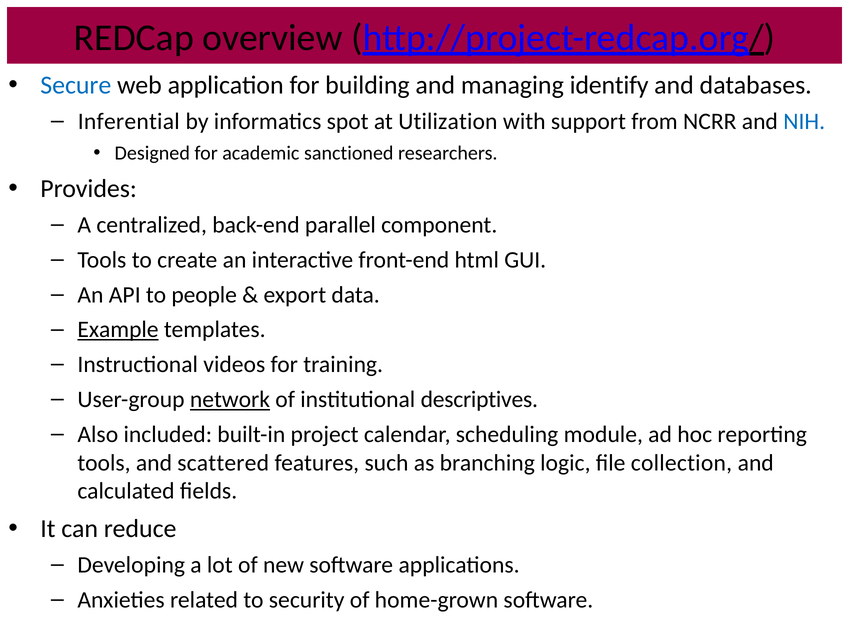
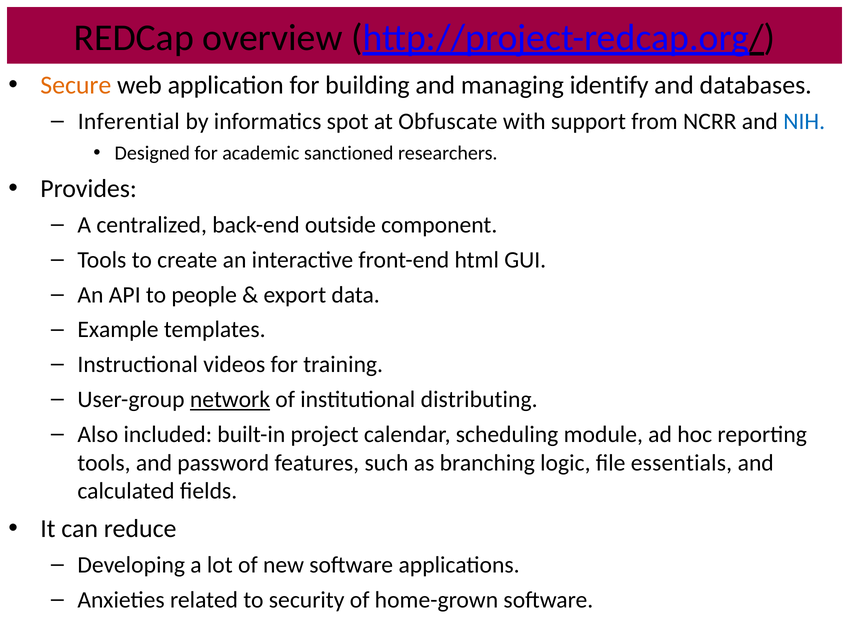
Secure colour: blue -> orange (76, 85)
Utilization: Utilization -> Obfuscate (448, 121)
parallel: parallel -> outside (340, 225)
Example underline: present -> none (118, 330)
descriptives: descriptives -> distributing (479, 399)
scattered: scattered -> password (223, 463)
collection: collection -> essentials (681, 463)
